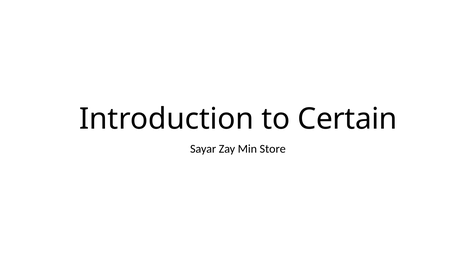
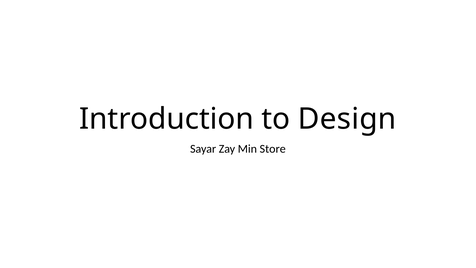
Certain: Certain -> Design (347, 119)
